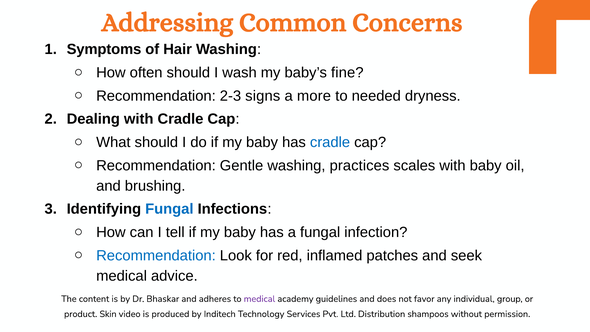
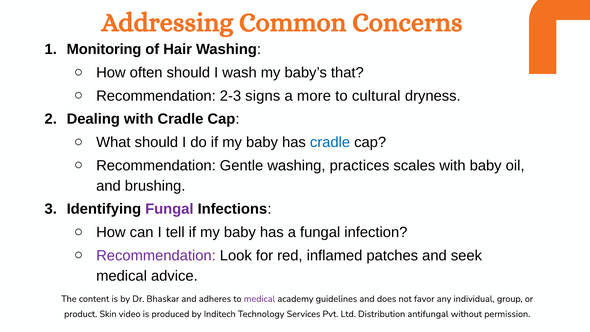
Symptoms: Symptoms -> Monitoring (104, 49)
fine: fine -> that (347, 73)
needed: needed -> cultural (376, 96)
Fungal colour: blue -> purple (169, 209)
Recommendation colour: blue -> purple (156, 255)
shampoos: shampoos -> antifungal (428, 314)
